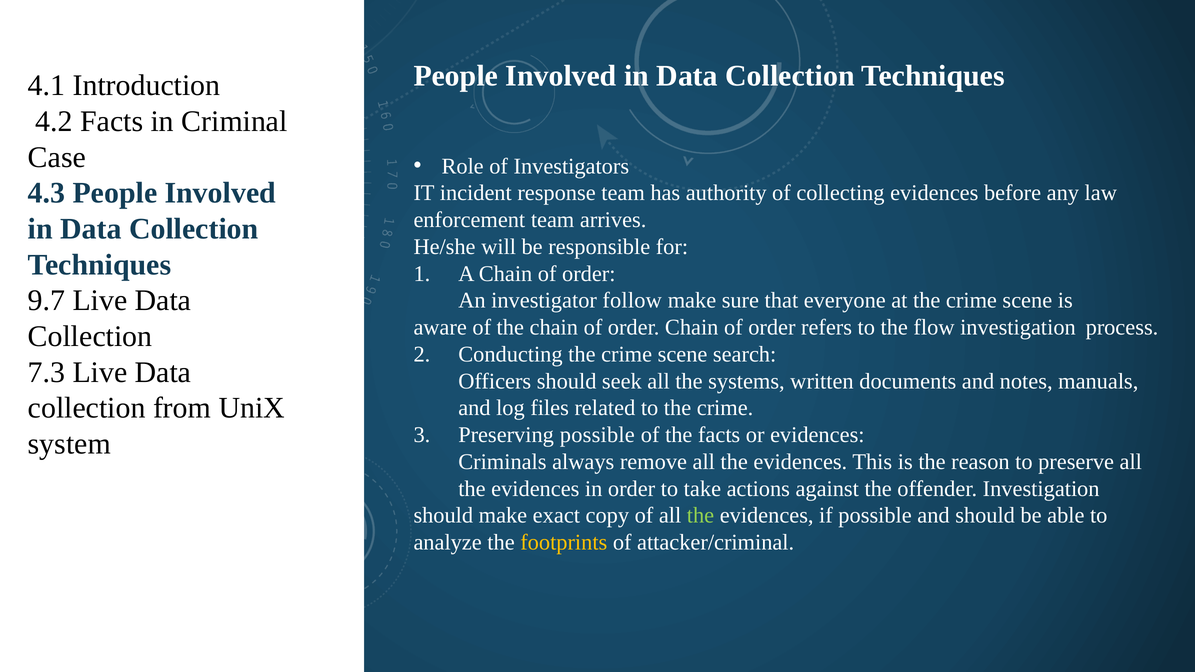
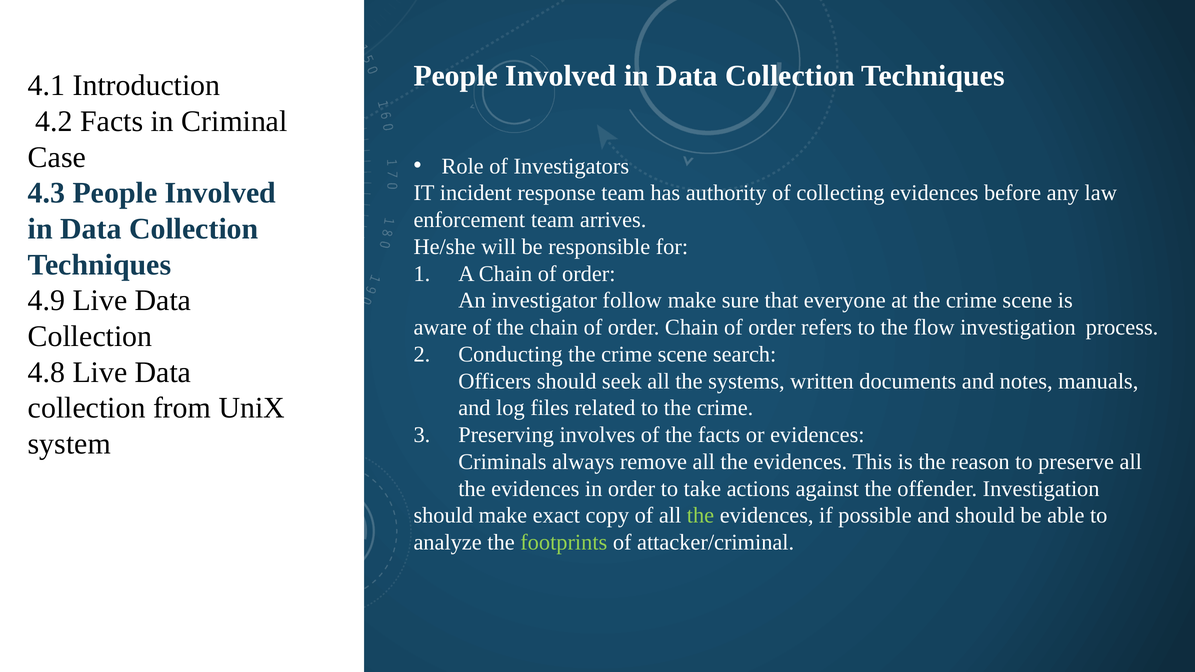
9.7: 9.7 -> 4.9 (47, 301)
7.3: 7.3 -> 4.8 (47, 372)
Preserving possible: possible -> involves (597, 435)
footprints colour: yellow -> light green (564, 543)
